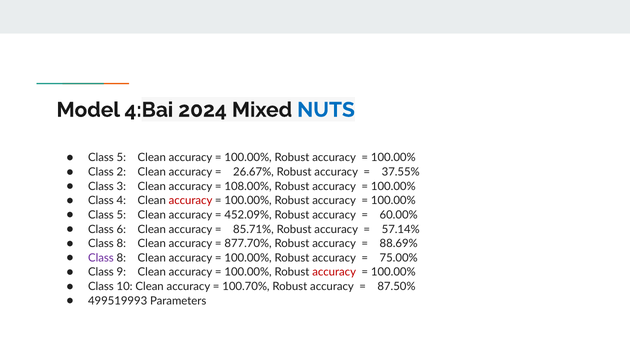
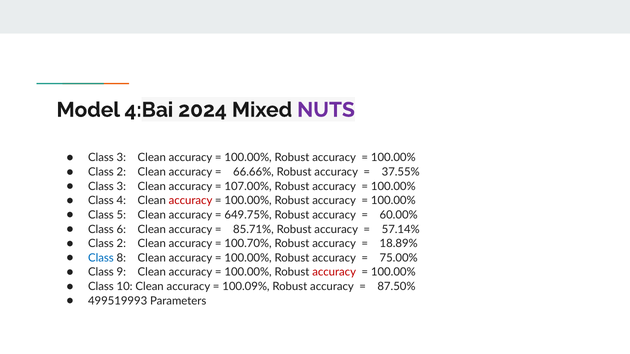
NUTS colour: blue -> purple (326, 110)
5: 5 -> 3 (121, 158)
26.67%: 26.67% -> 66.66% (253, 172)
108.00%: 108.00% -> 107.00% (248, 187)
452.09%: 452.09% -> 649.75% (248, 215)
8: 8 -> 2 (121, 244)
877.70%: 877.70% -> 100.70% (248, 244)
88.69%: 88.69% -> 18.89% (399, 244)
Class colour: purple -> blue (101, 258)
100.70%: 100.70% -> 100.09% (246, 287)
